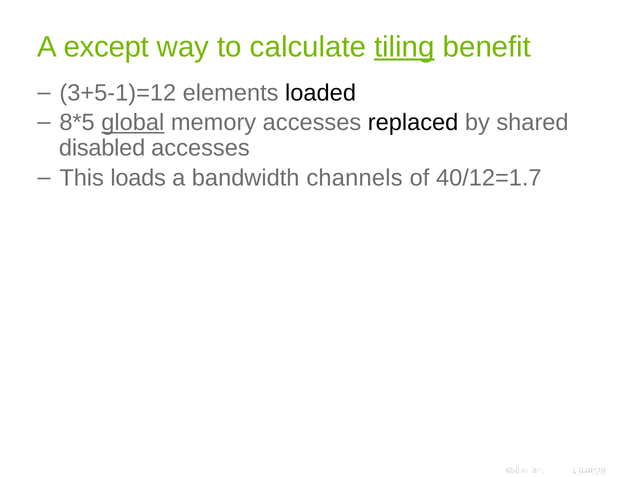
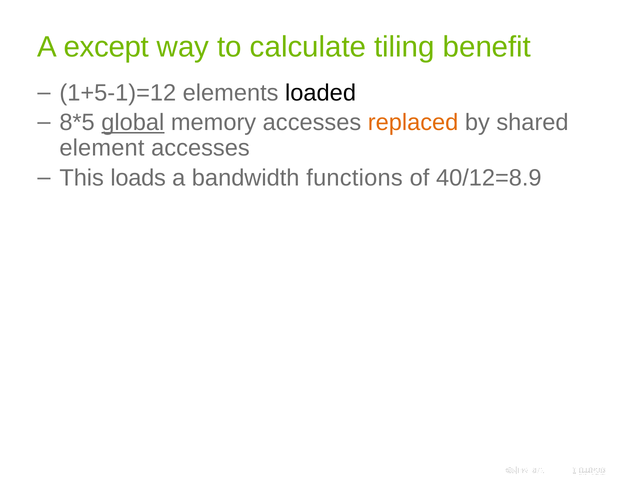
tiling underline: present -> none (404, 47)
3+5-1)=12: 3+5-1)=12 -> 1+5-1)=12 (118, 93)
replaced colour: black -> orange (413, 123)
disabled: disabled -> element (102, 148)
channels: channels -> functions (355, 178)
40/12=1.7: 40/12=1.7 -> 40/12=8.9 (489, 178)
